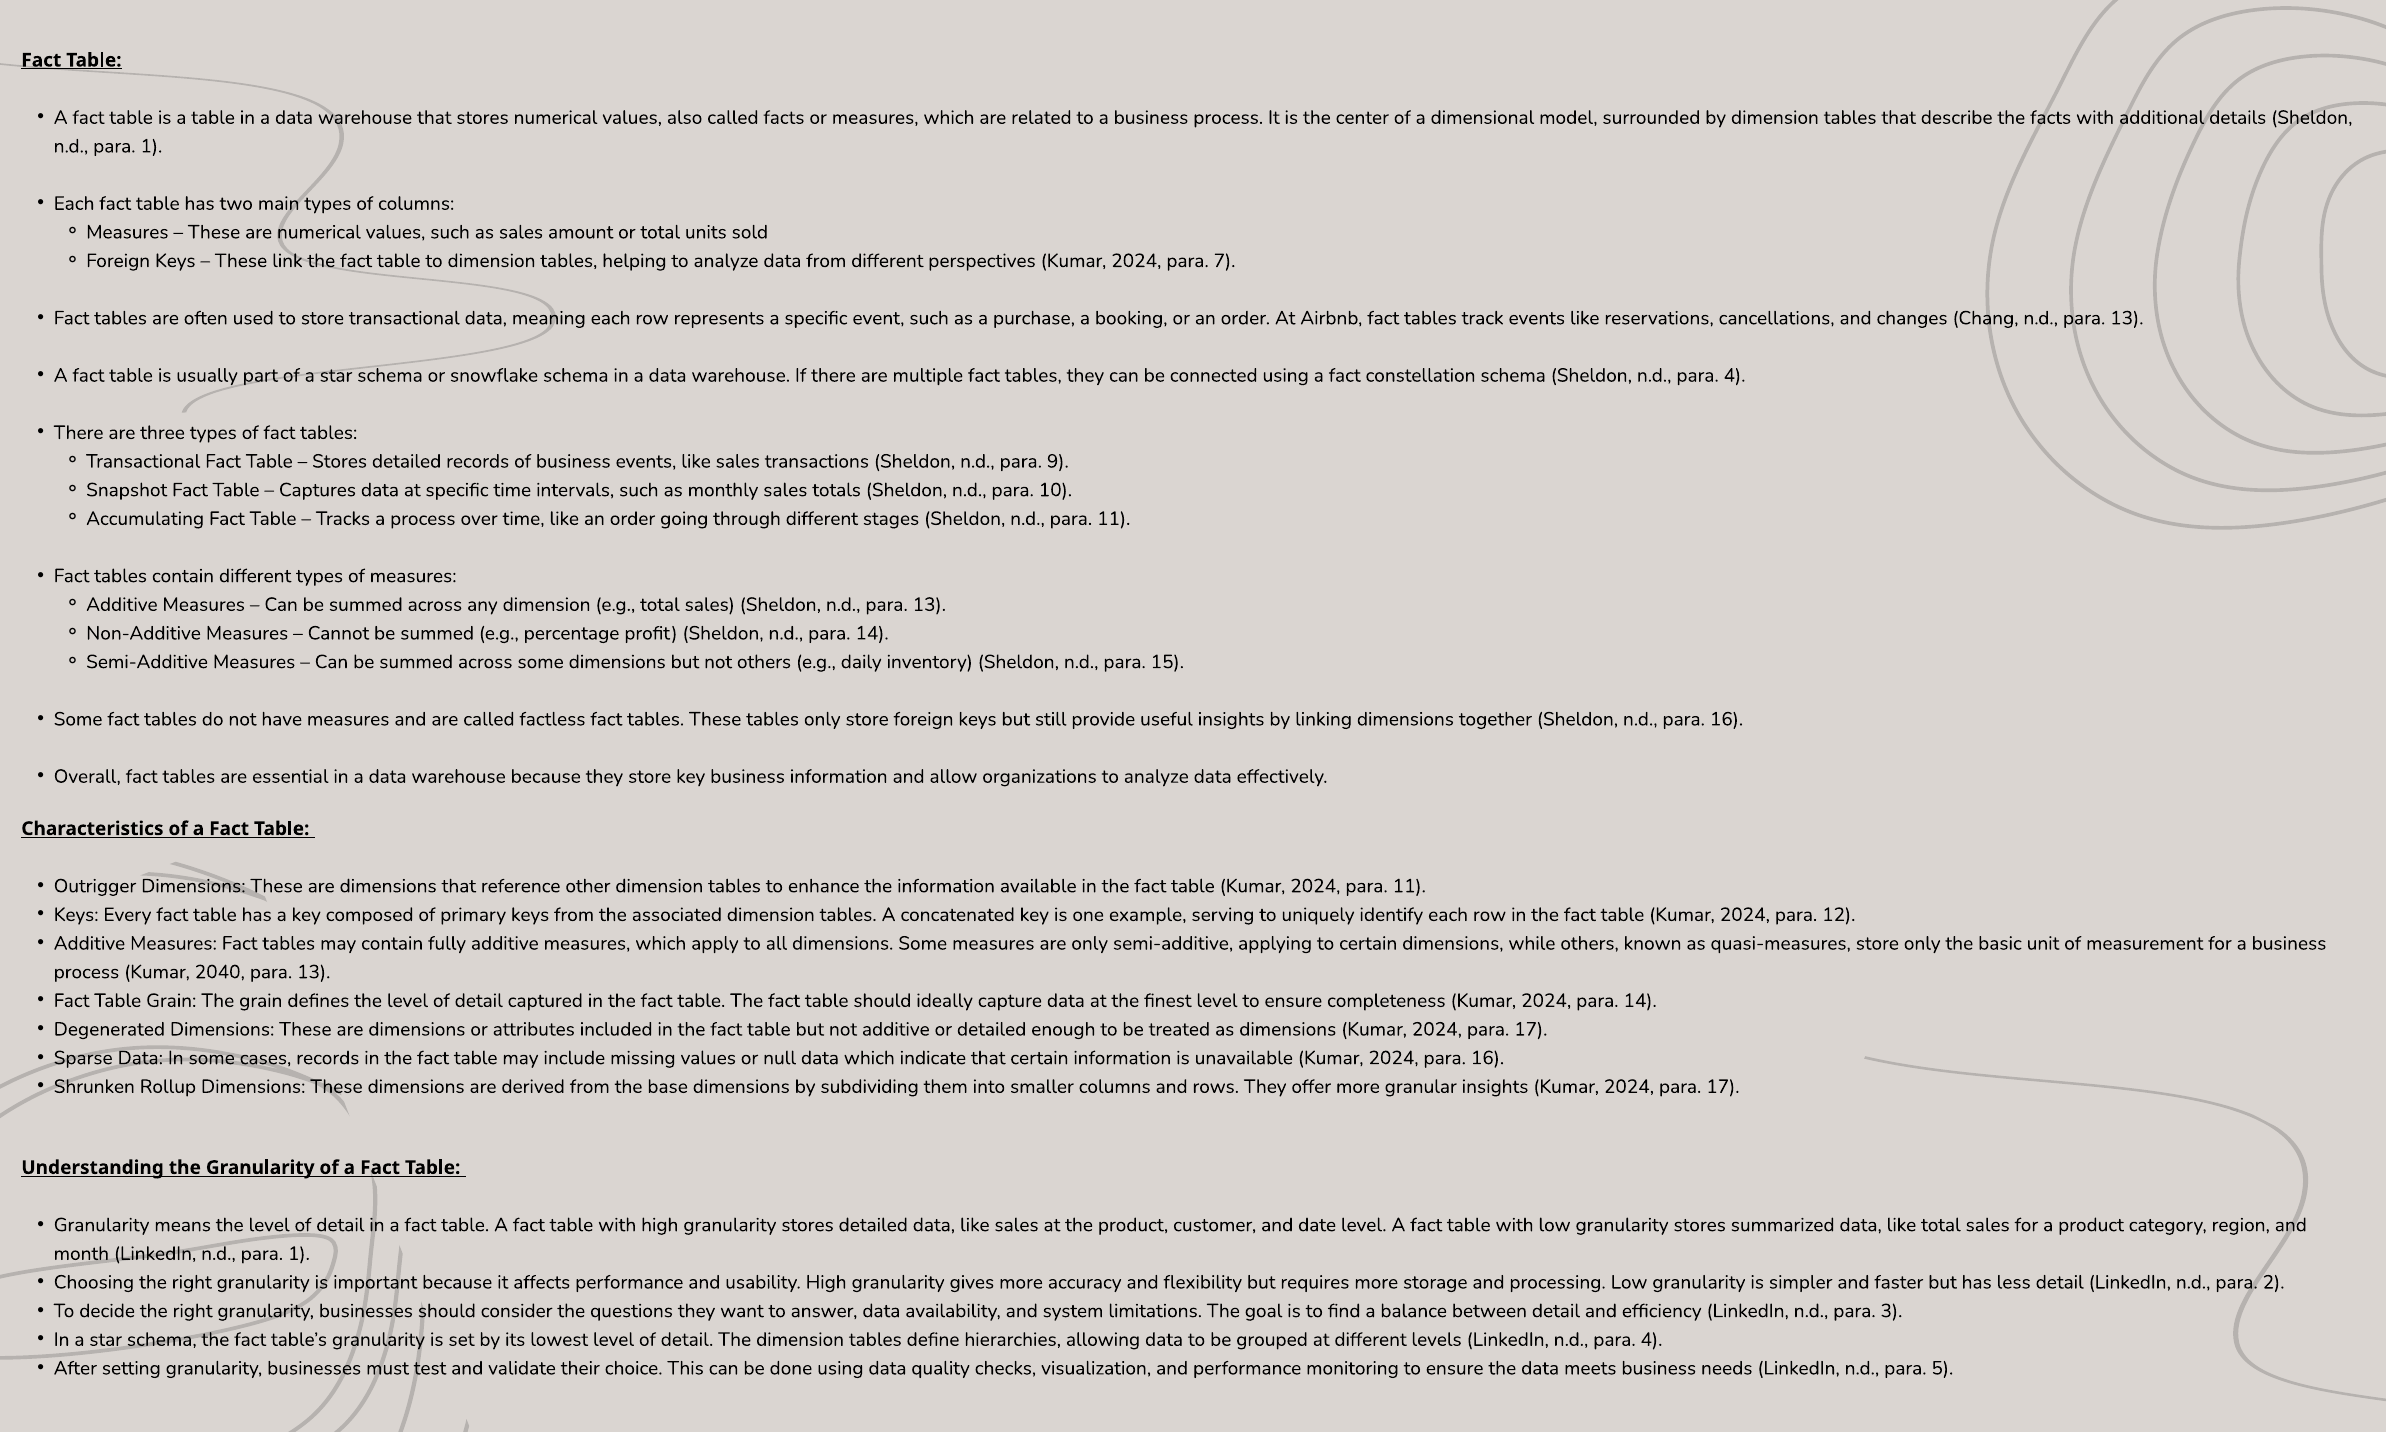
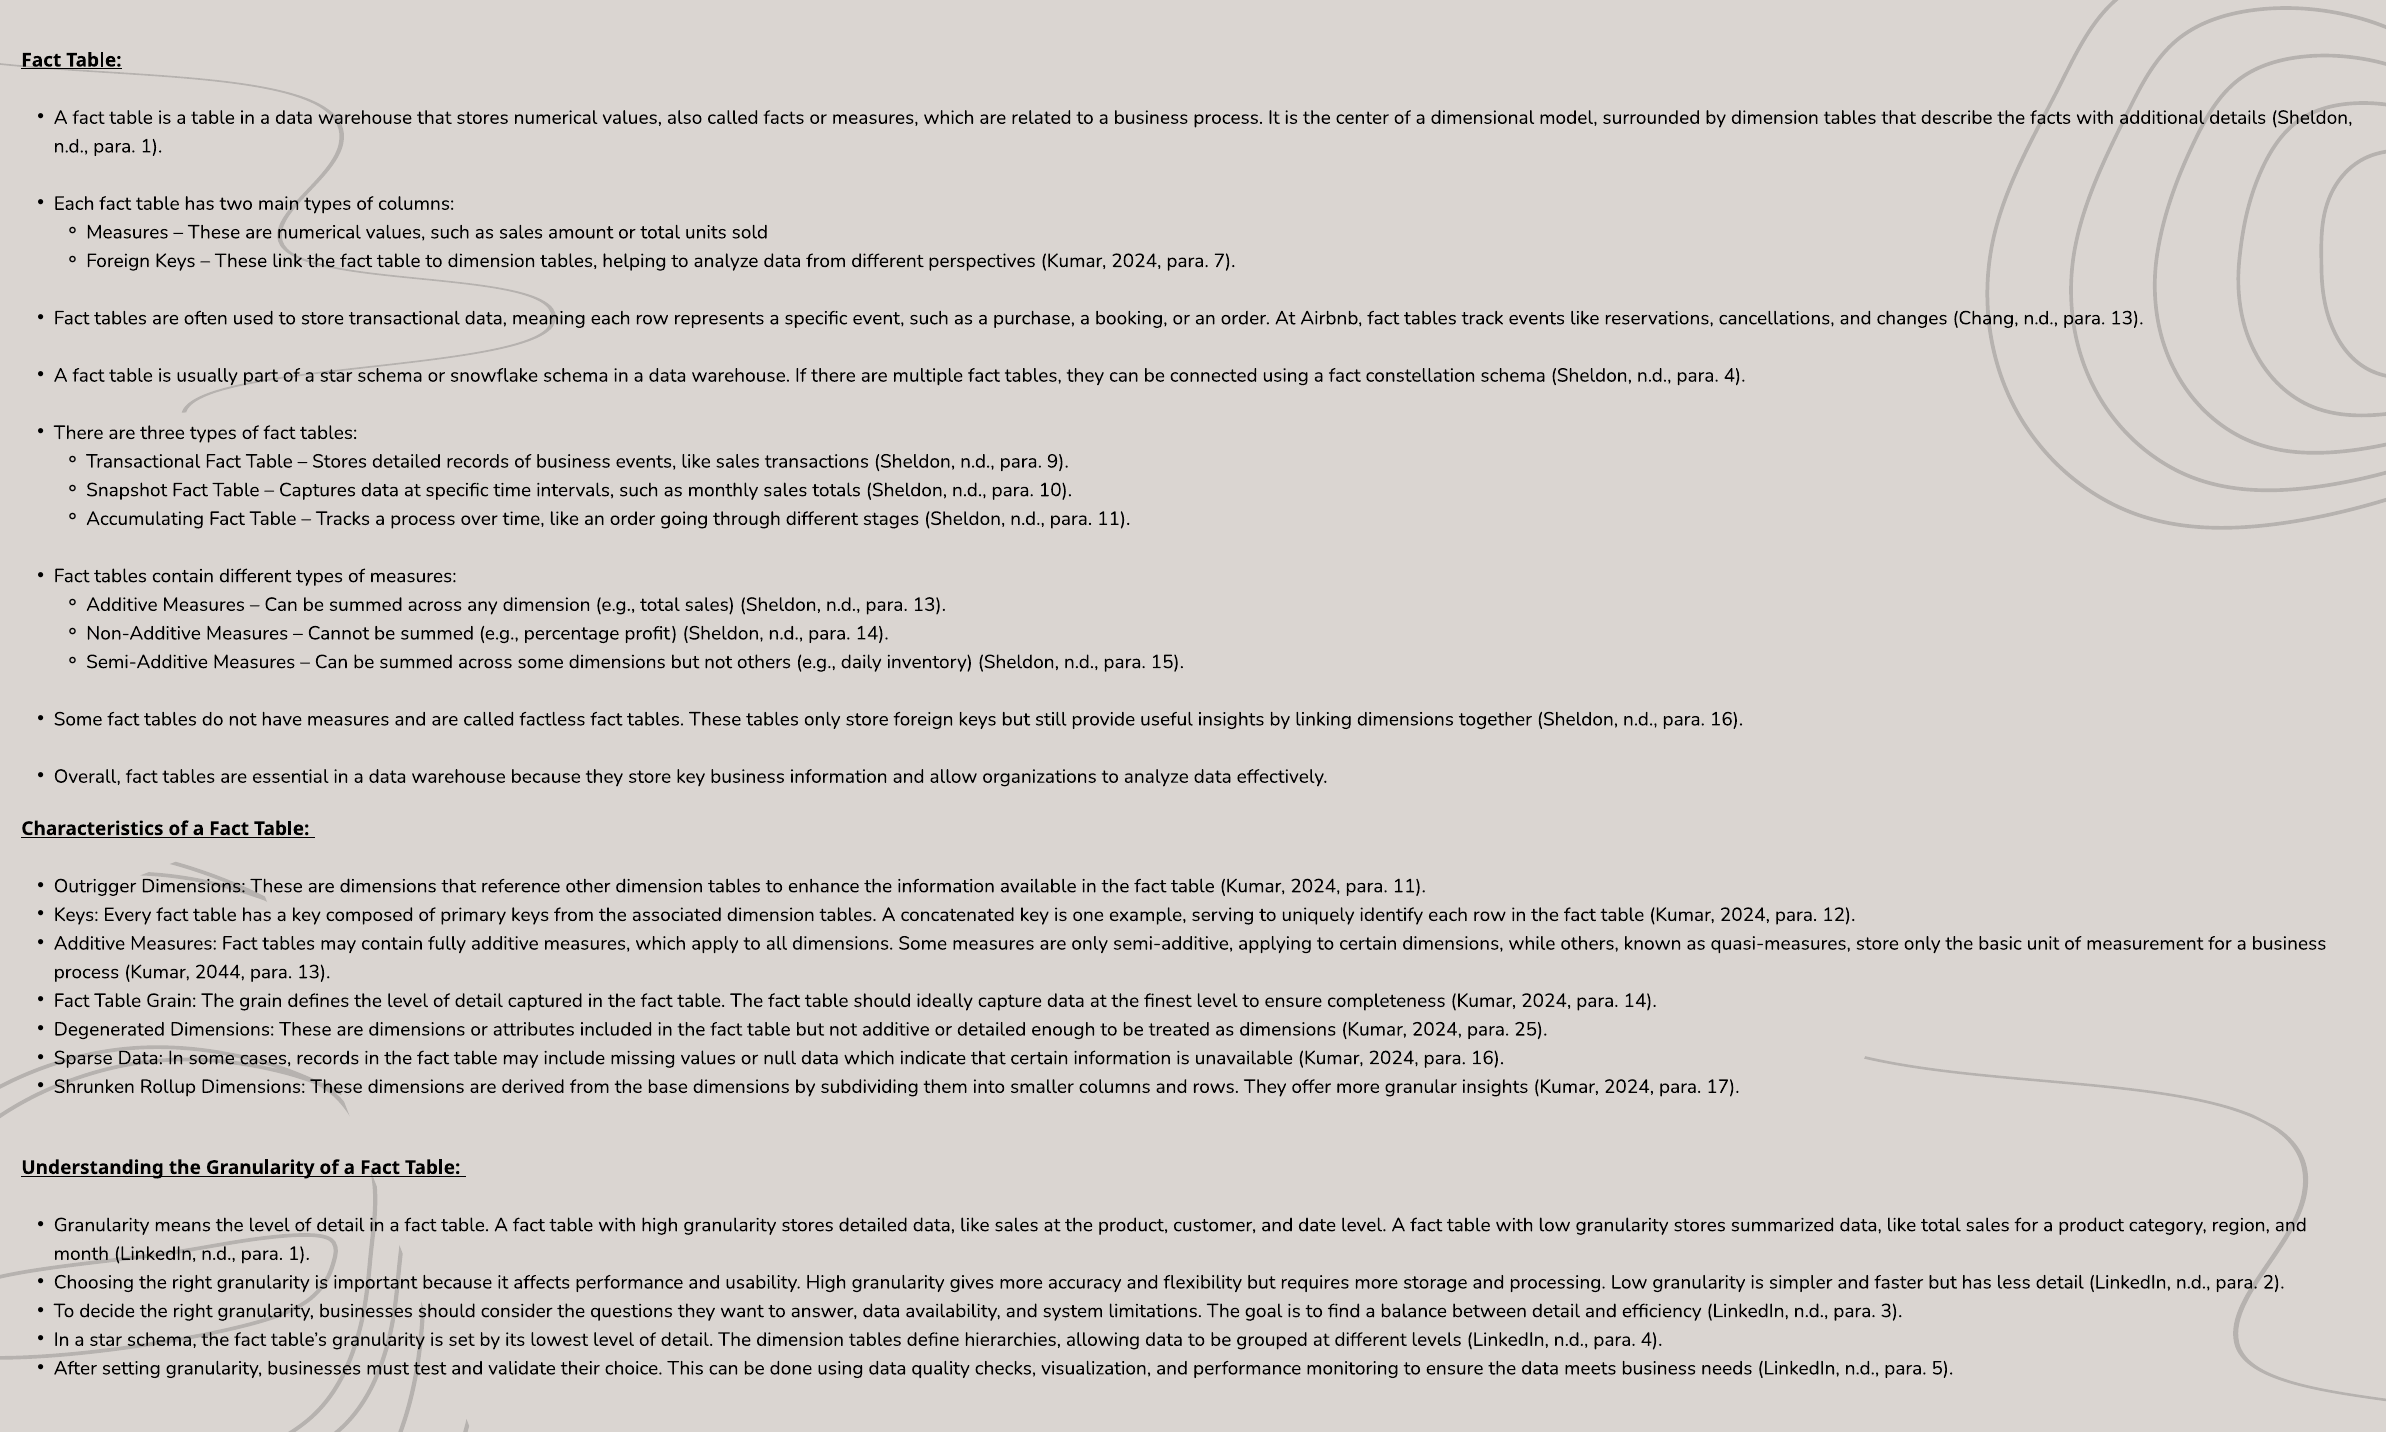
2040: 2040 -> 2044 (220, 972)
17: 17 -> 25 (1531, 1029)
